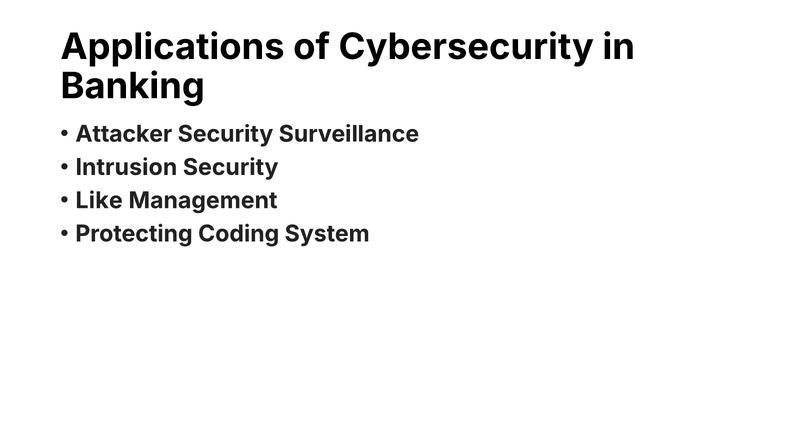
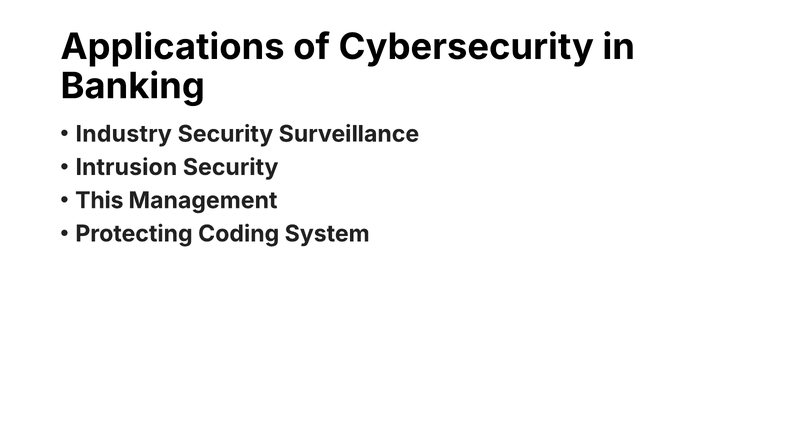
Attacker: Attacker -> Industry (124, 134)
Like: Like -> This (99, 201)
